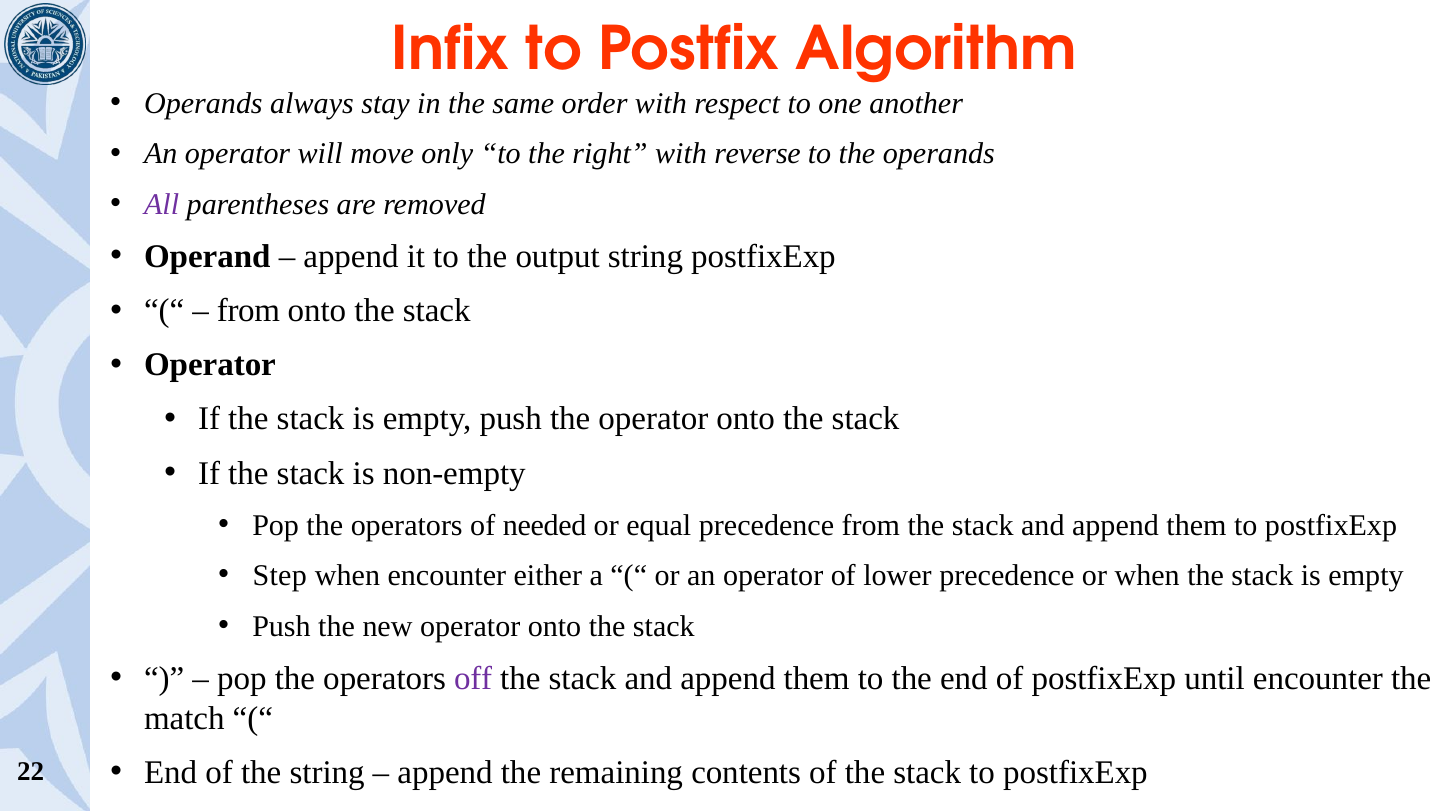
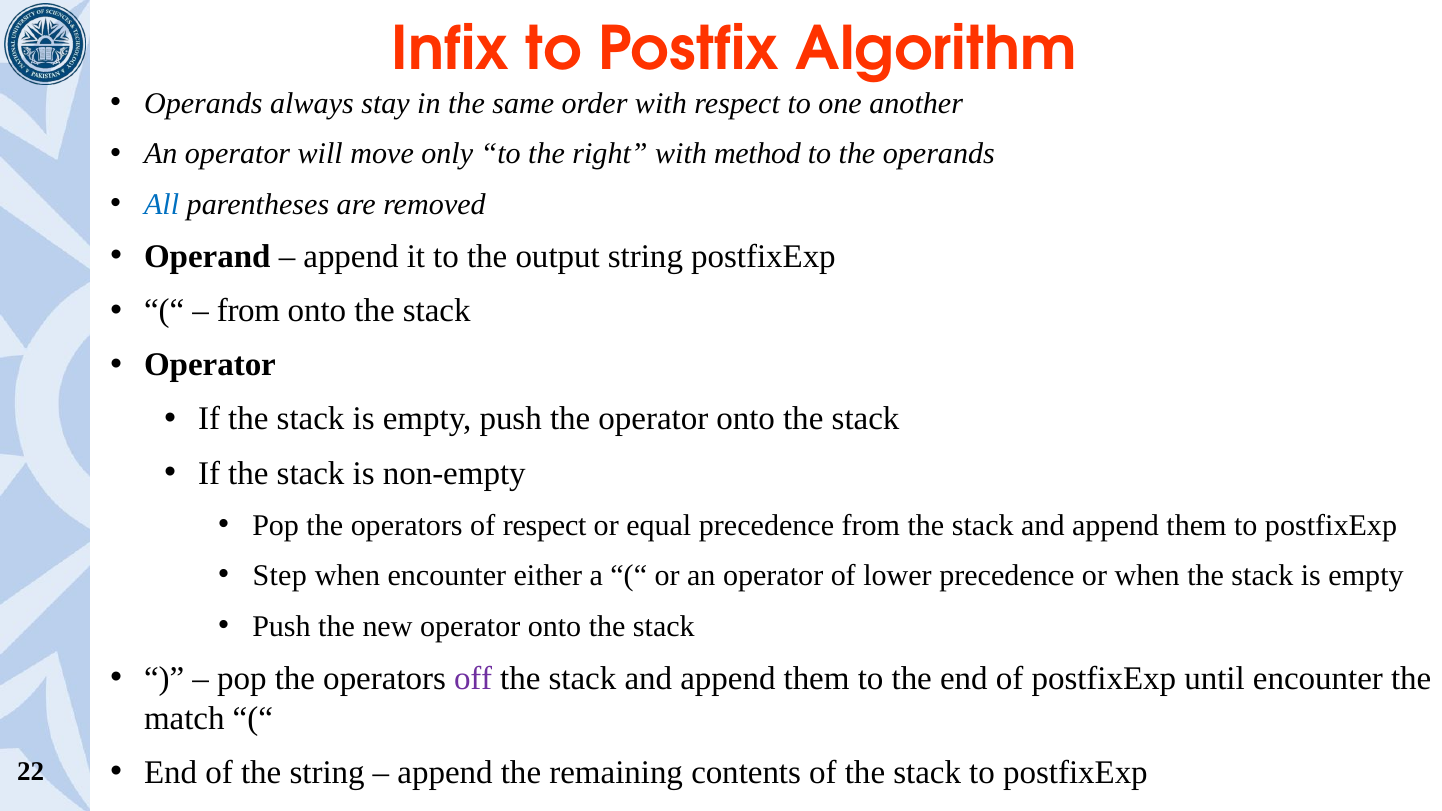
reverse: reverse -> method (758, 154)
All colour: purple -> blue (162, 204)
of needed: needed -> respect (545, 525)
